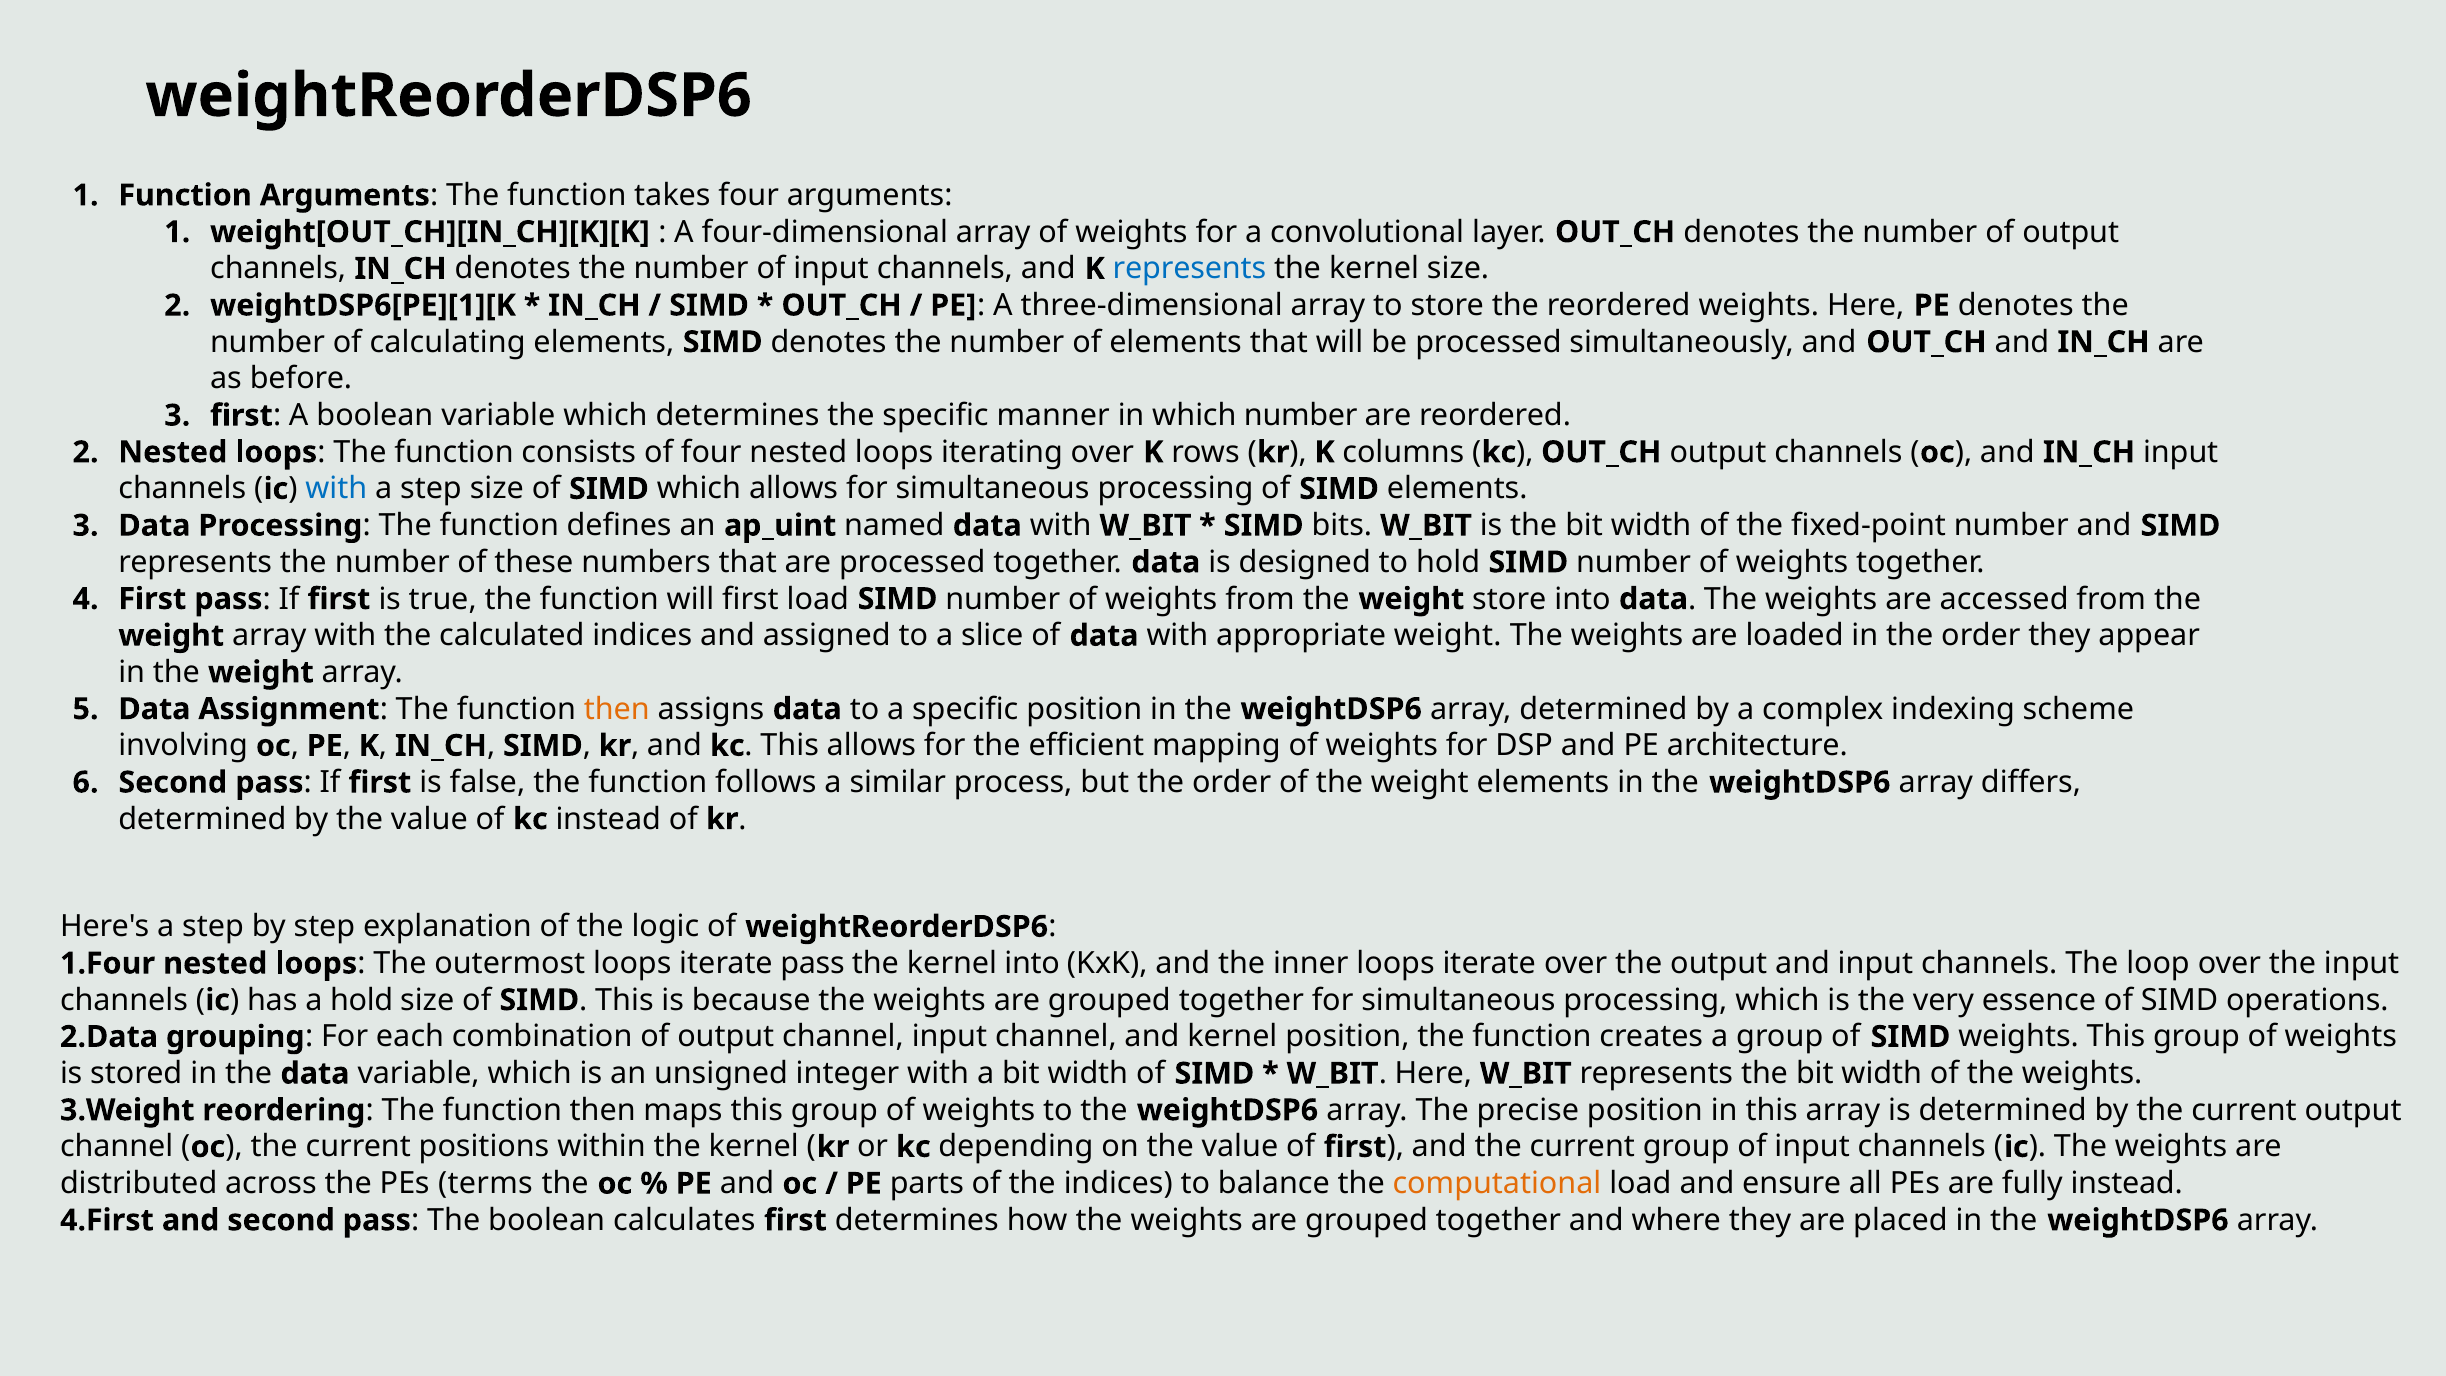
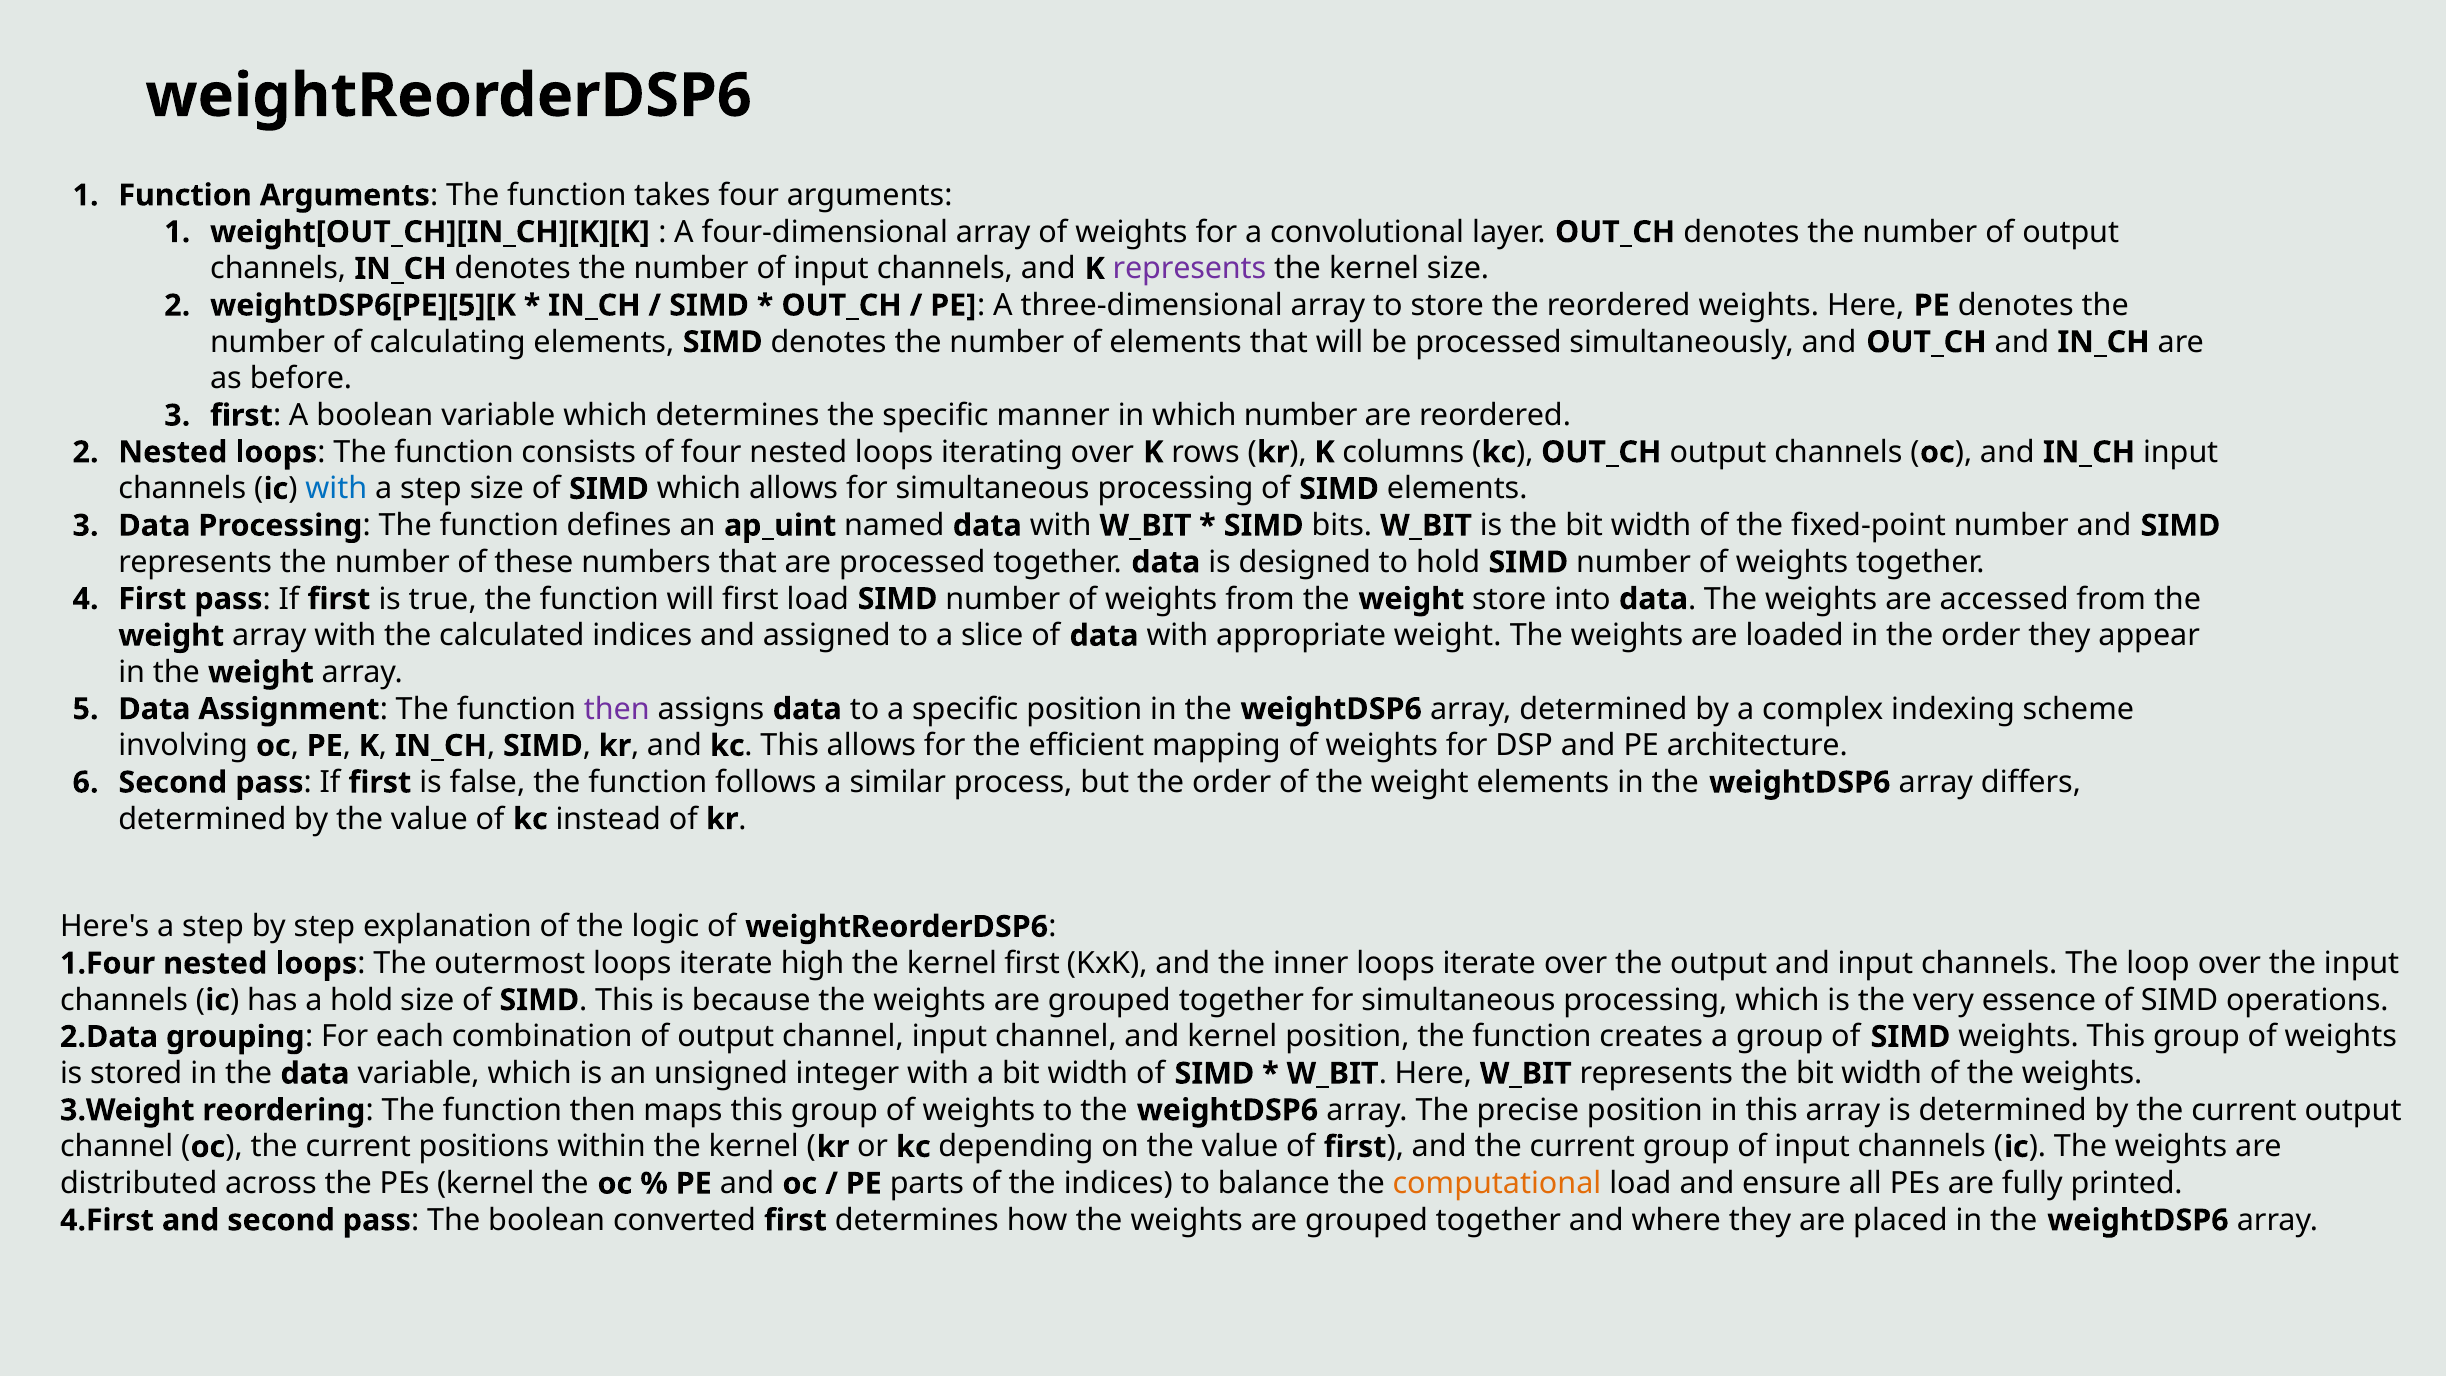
represents colour: blue -> purple (1189, 269)
weightDSP6[PE][1][K: weightDSP6[PE][1][K -> weightDSP6[PE][5][K (363, 305)
then colour: orange -> purple (617, 709)
iterate pass: pass -> high (813, 963)
kernel into: into -> first (1032, 963)
PEs terms: terms -> kernel (486, 1183)
fully instead: instead -> printed (2127, 1183)
calculates: calculates -> converted (684, 1220)
